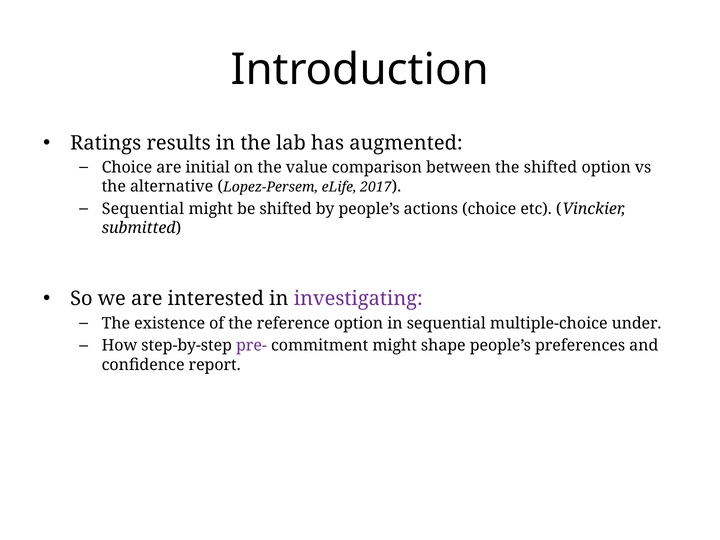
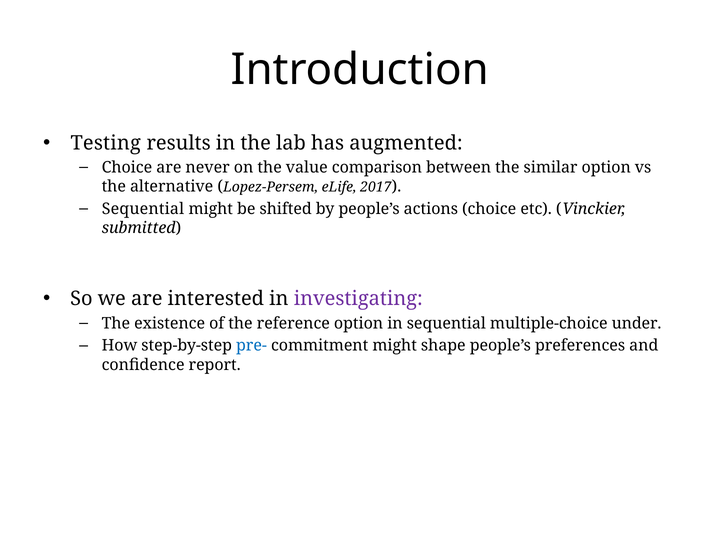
Ratings: Ratings -> Testing (106, 143)
initial: initial -> never (208, 168)
the shifted: shifted -> similar (551, 168)
pre- colour: purple -> blue (251, 346)
